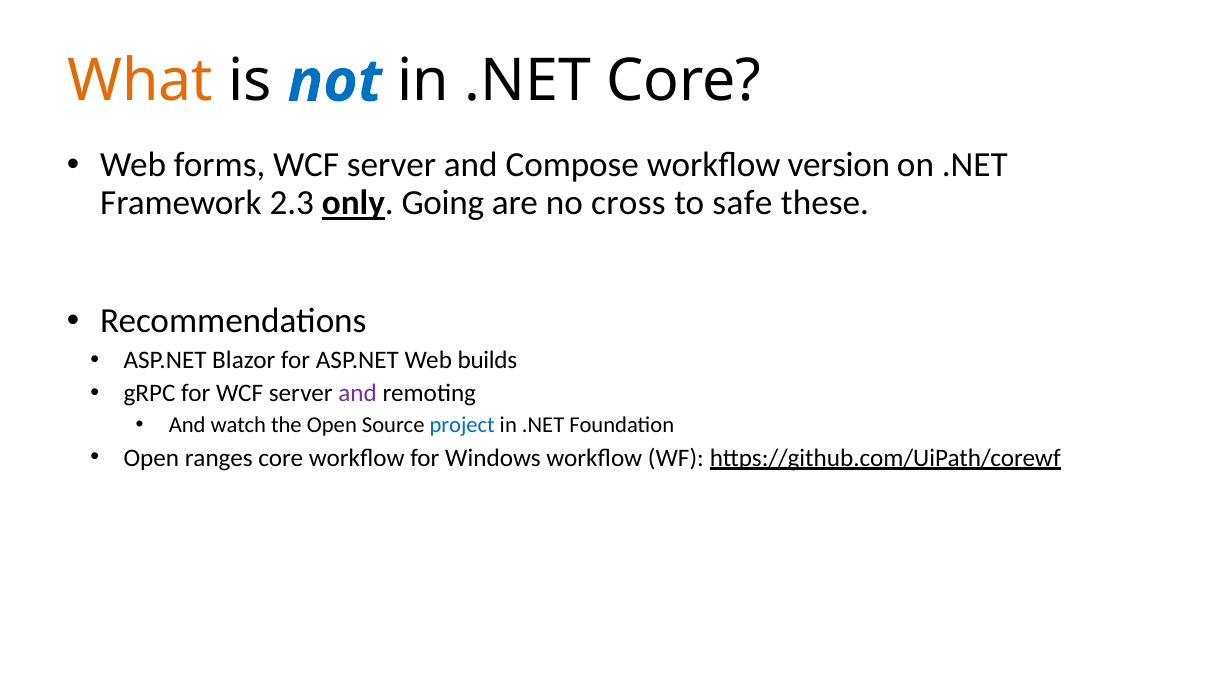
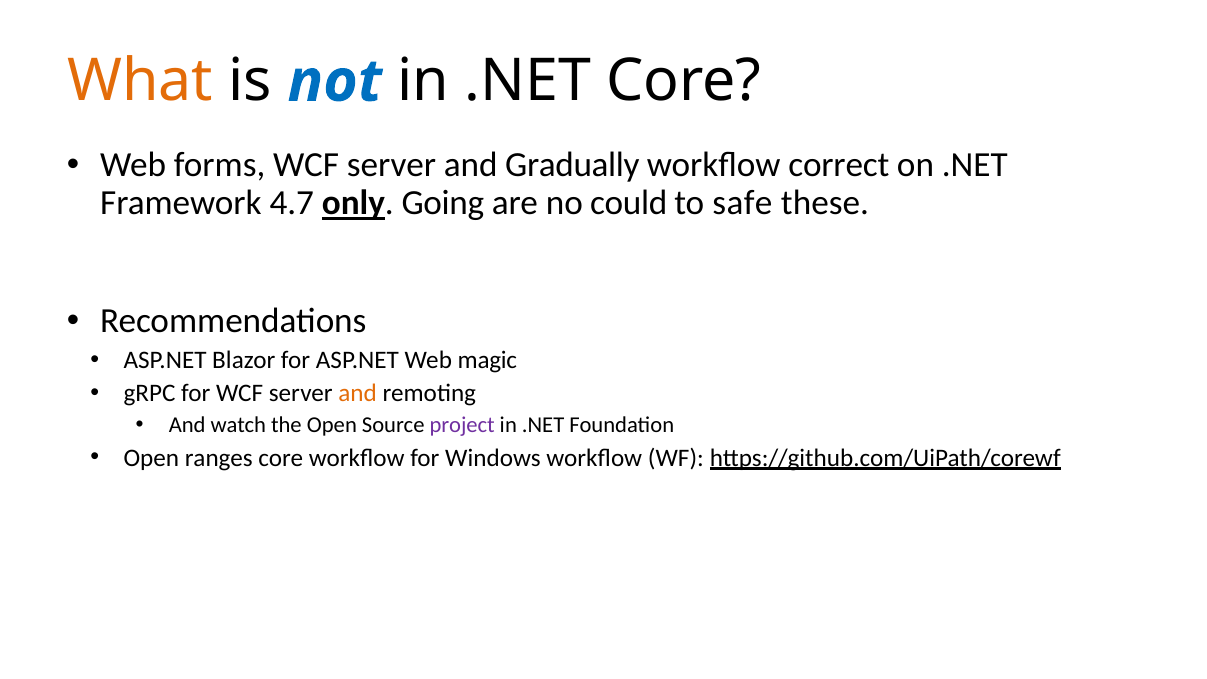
Compose: Compose -> Gradually (572, 165)
version: version -> correct (839, 165)
2.3: 2.3 -> 4.7 (292, 203)
cross: cross -> could (629, 203)
builds: builds -> magic (487, 360)
and colour: purple -> orange (358, 393)
project colour: blue -> purple (462, 425)
